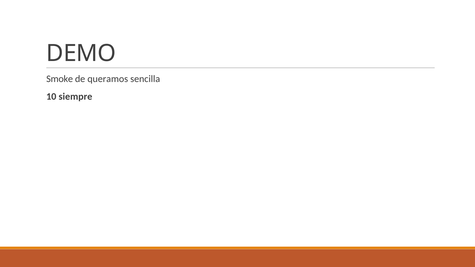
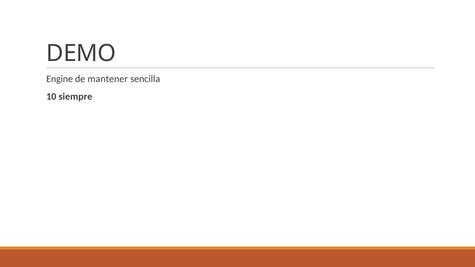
Smoke: Smoke -> Engine (60, 79)
queramos: queramos -> mantener (108, 79)
